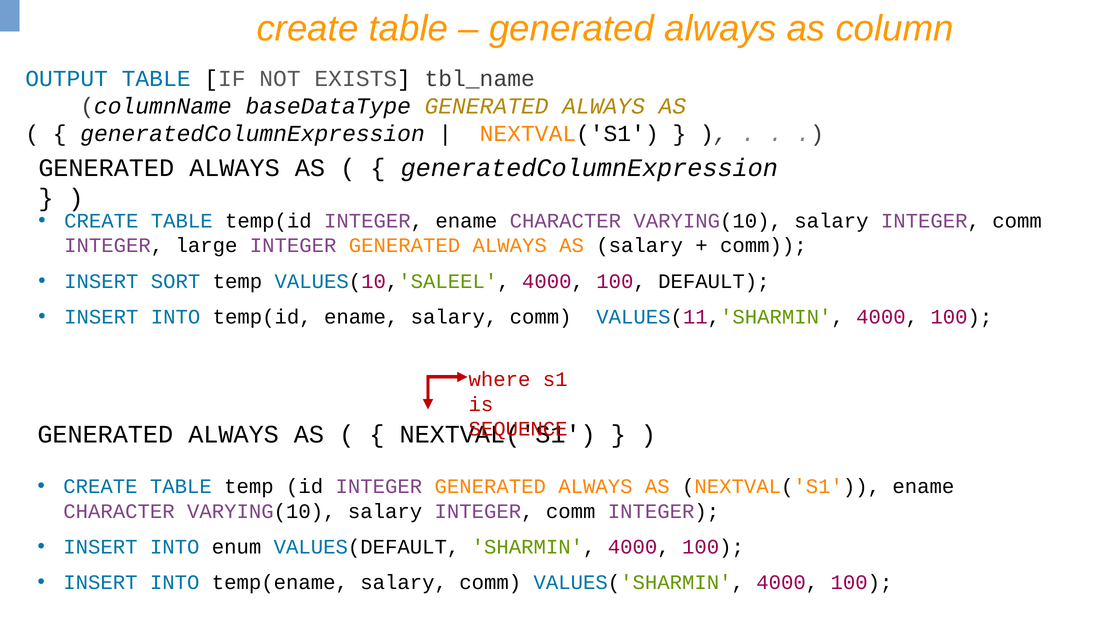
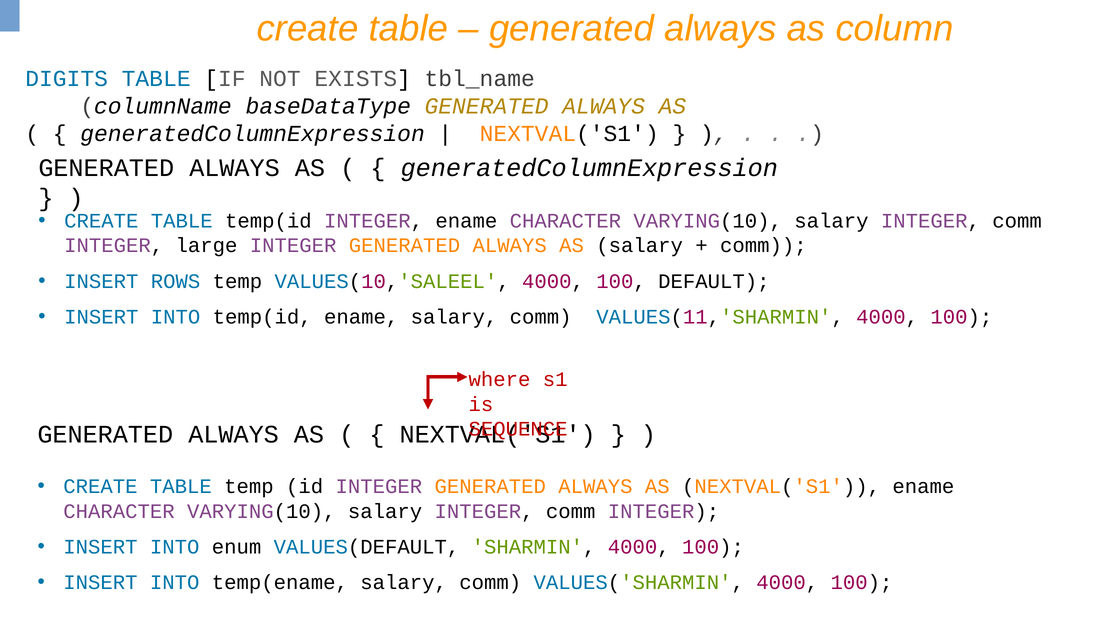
OUTPUT: OUTPUT -> DIGITS (67, 78)
SORT: SORT -> ROWS (176, 281)
